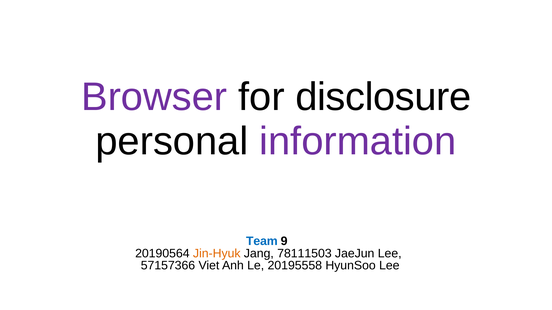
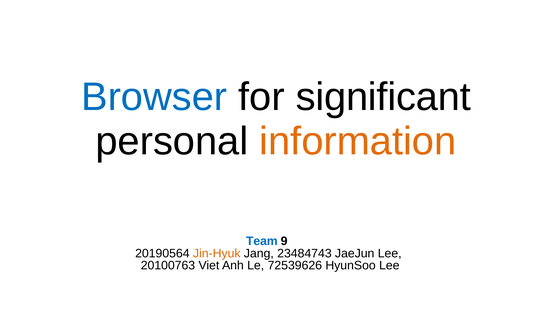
Browser colour: purple -> blue (154, 97)
disclosure: disclosure -> significant (383, 97)
information colour: purple -> orange (358, 142)
78111503: 78111503 -> 23484743 (304, 254)
57157366: 57157366 -> 20100763 (168, 266)
20195558: 20195558 -> 72539626 (295, 266)
